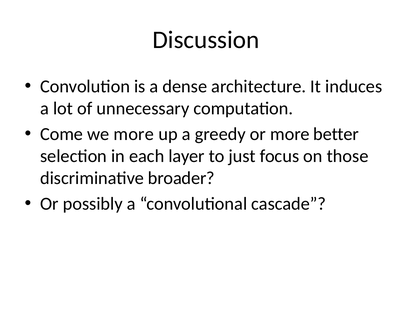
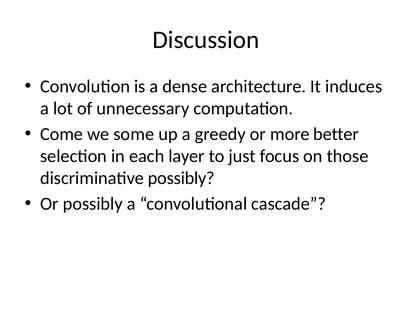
we more: more -> some (134, 134)
discriminative broader: broader -> possibly (181, 178)
